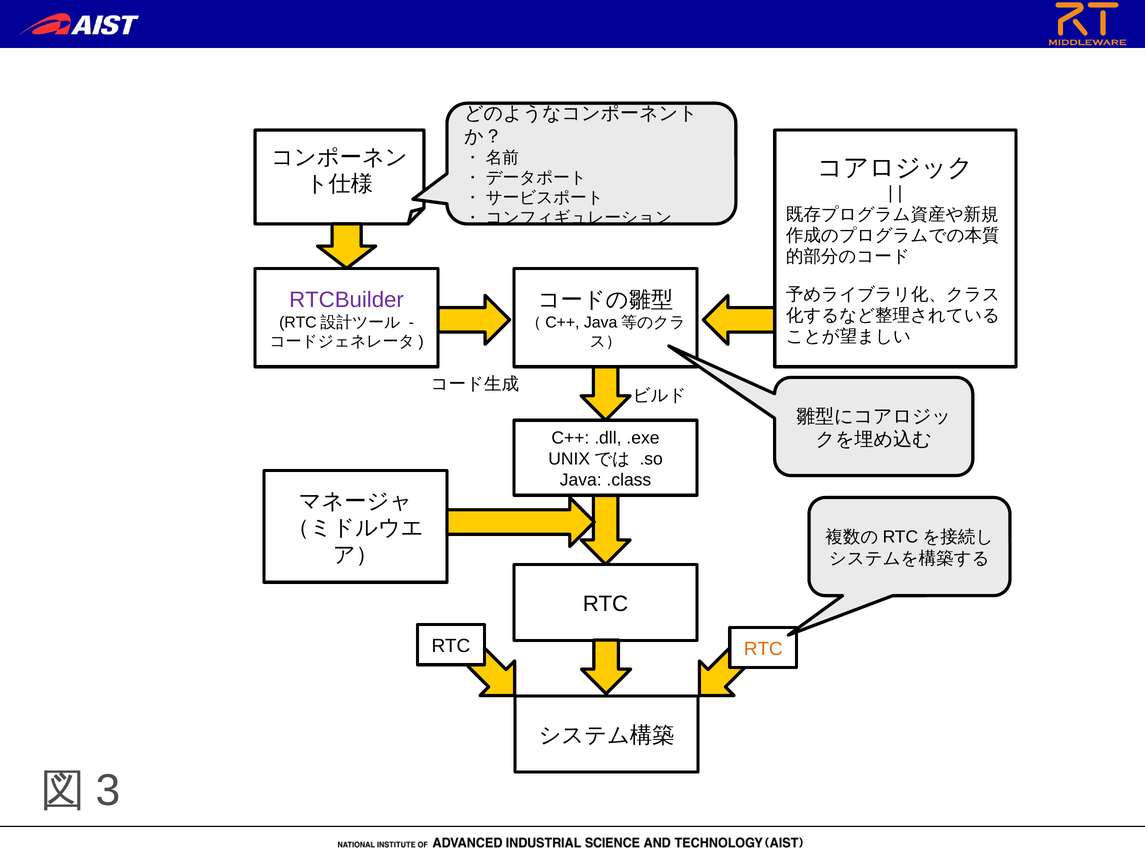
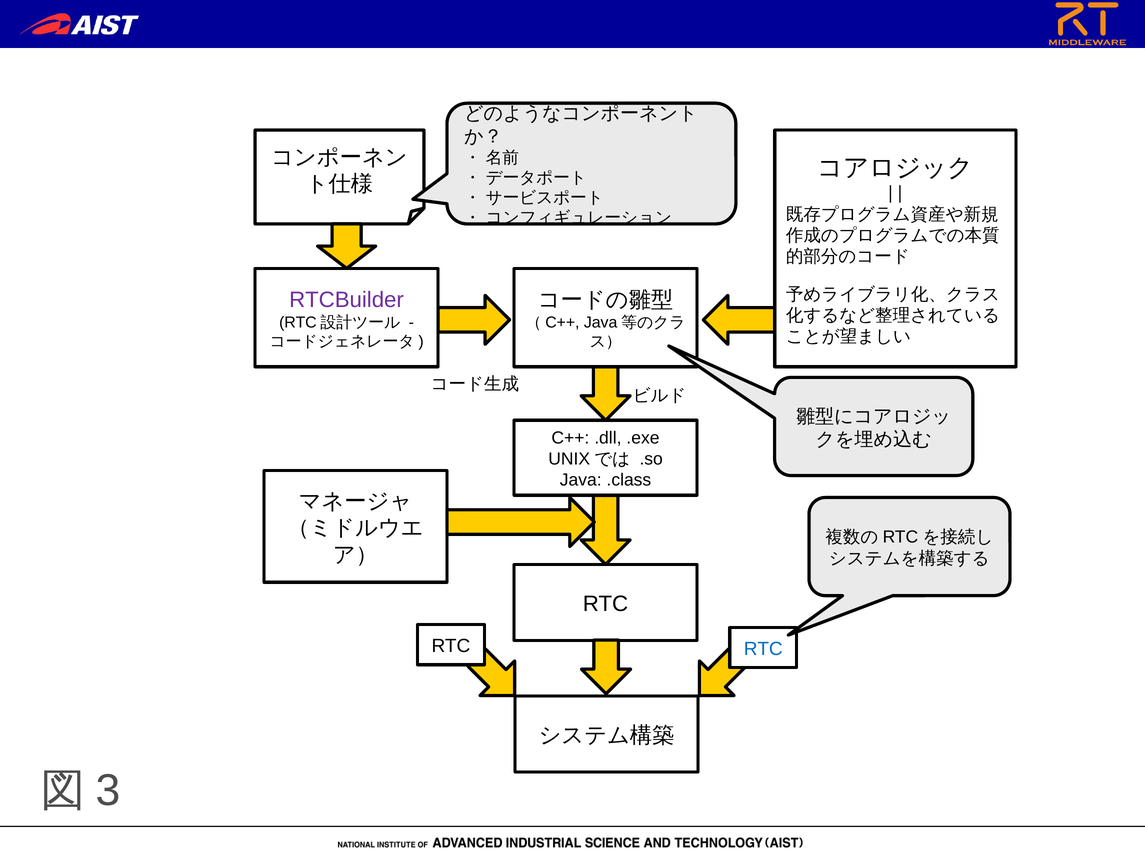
RTC colour: orange -> blue (763, 649)
